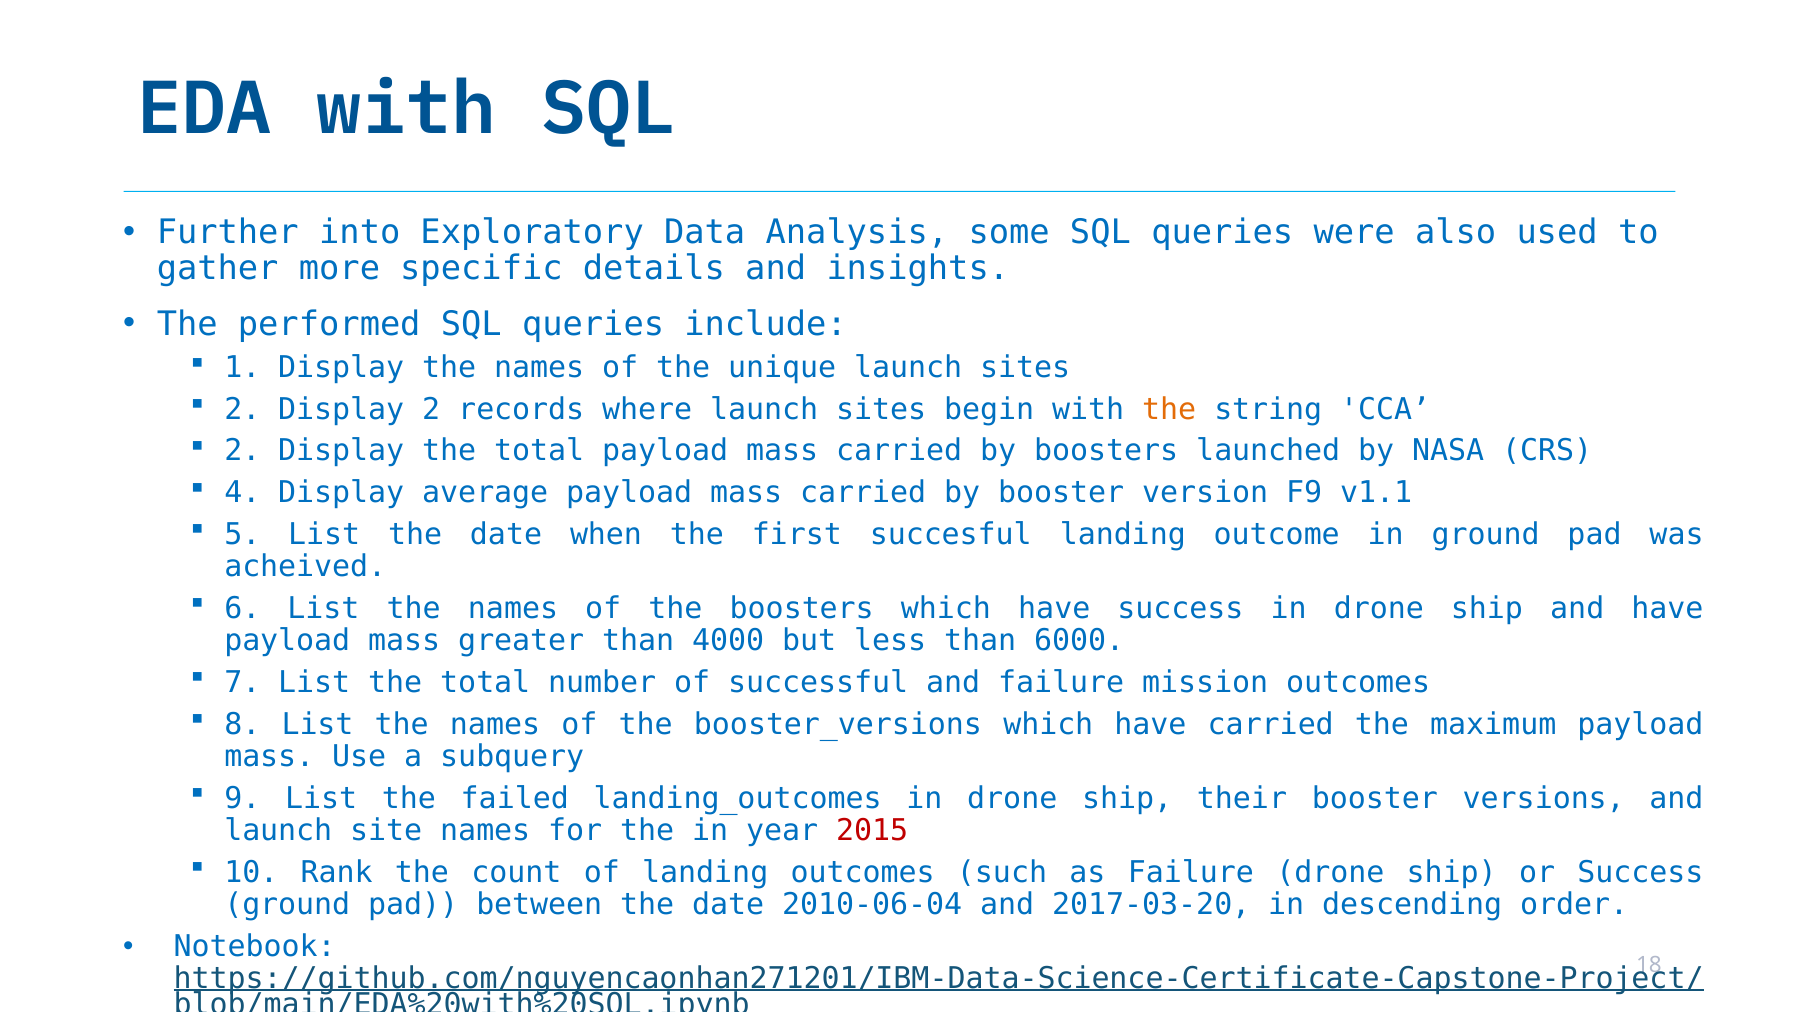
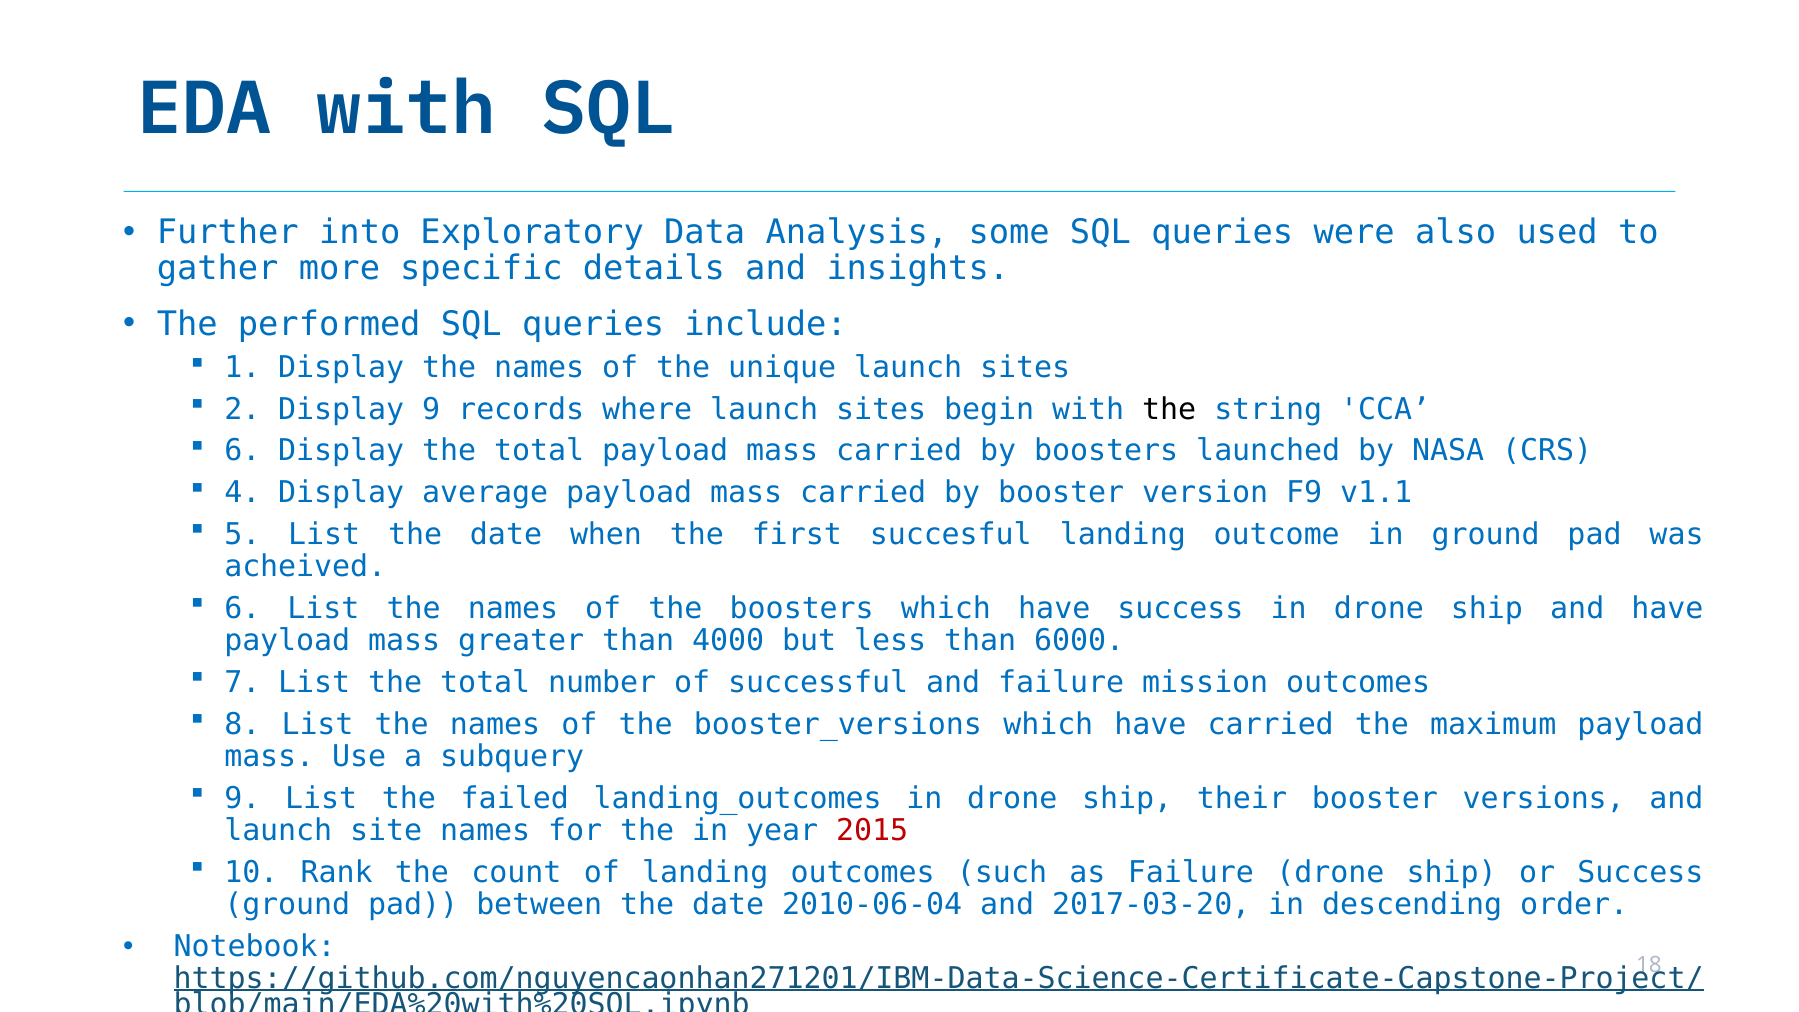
Display 2: 2 -> 9 (431, 409)
the colour: orange -> black (1169, 409)
2: 2 -> 6 (242, 451)
